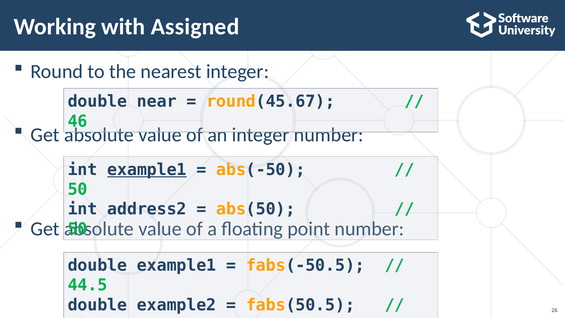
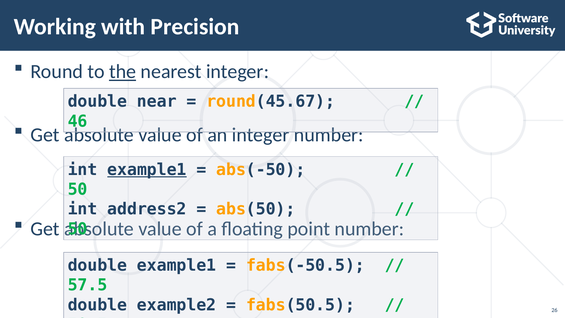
Assigned: Assigned -> Precision (195, 27)
the underline: none -> present (123, 72)
44.5: 44.5 -> 57.5 (88, 285)
